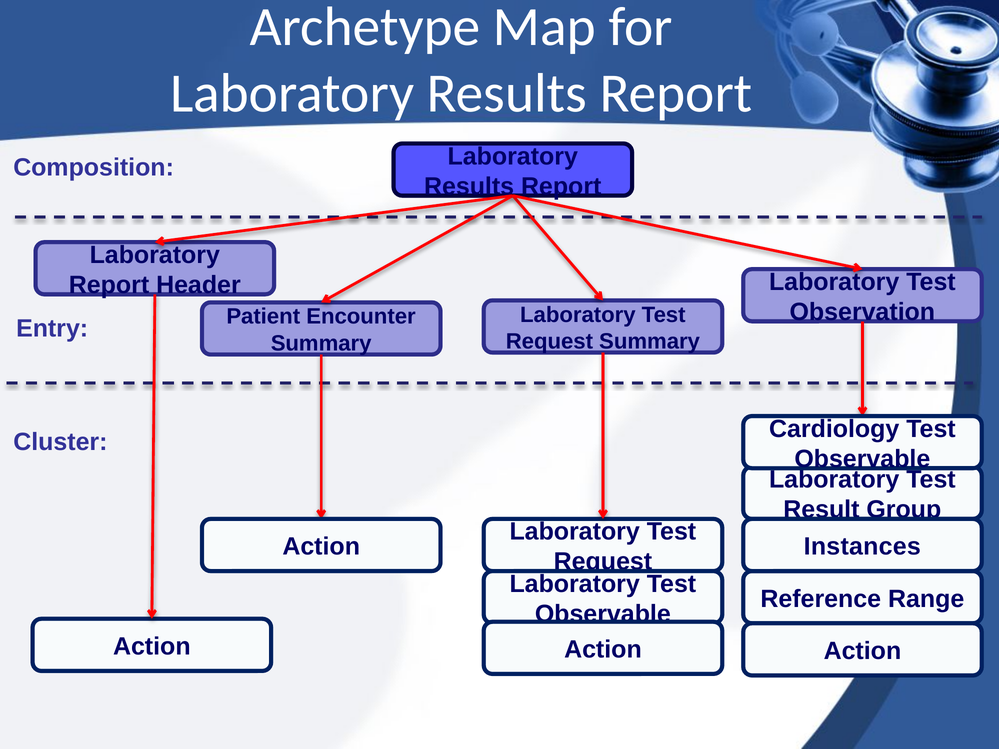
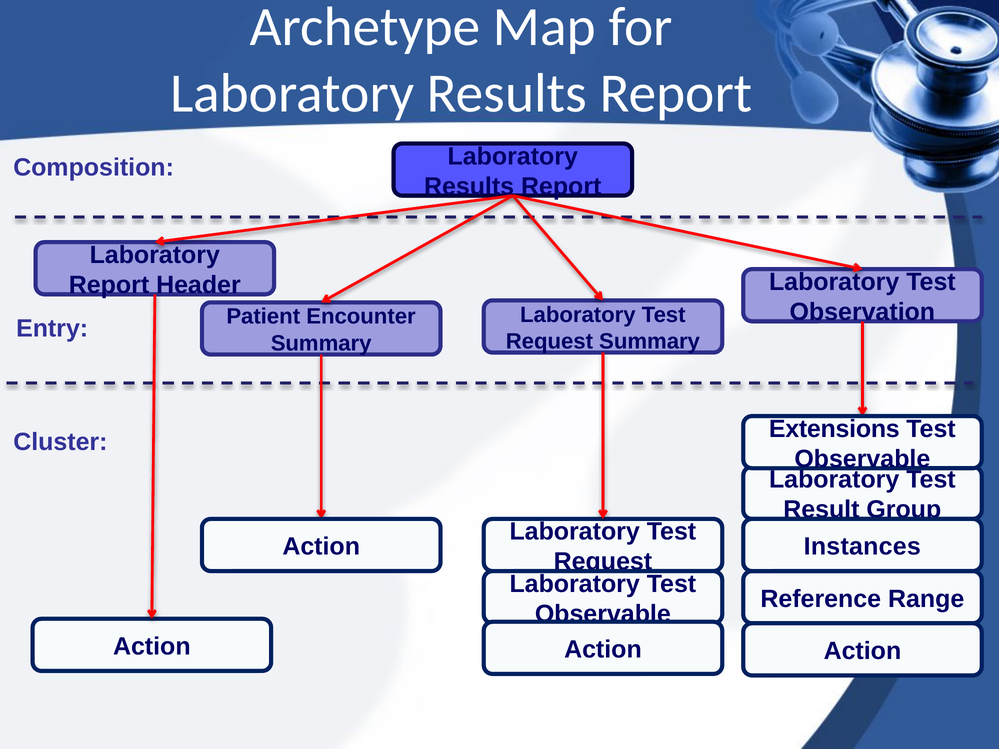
Cardiology: Cardiology -> Extensions (834, 429)
